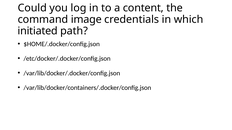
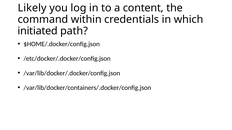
Could: Could -> Likely (32, 8)
image: image -> within (86, 19)
